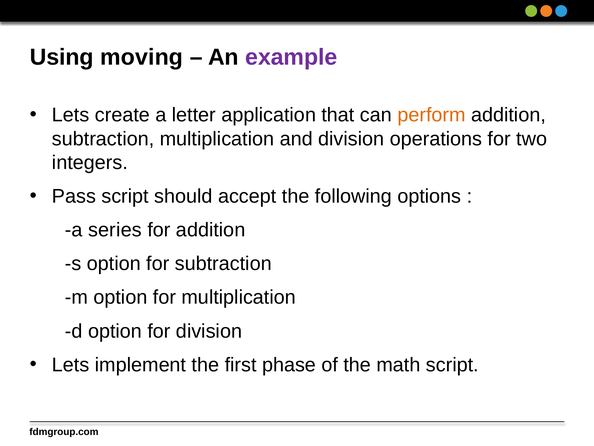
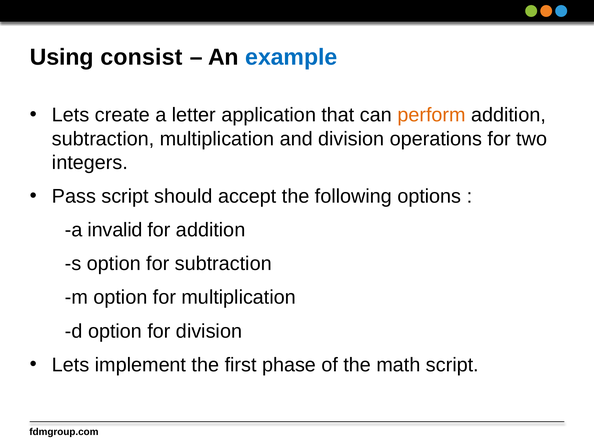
moving: moving -> consist (142, 57)
example colour: purple -> blue (291, 57)
series: series -> invalid (115, 230)
